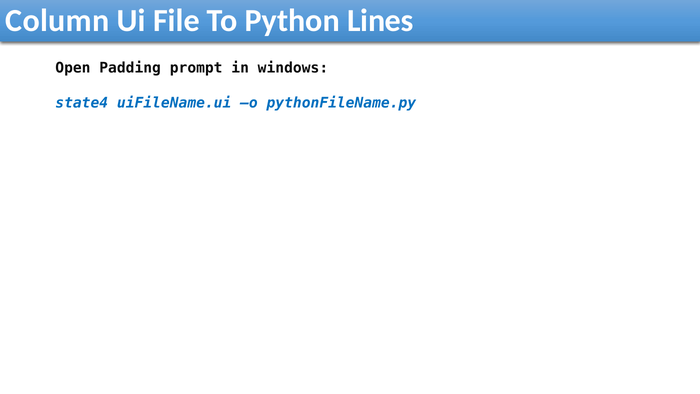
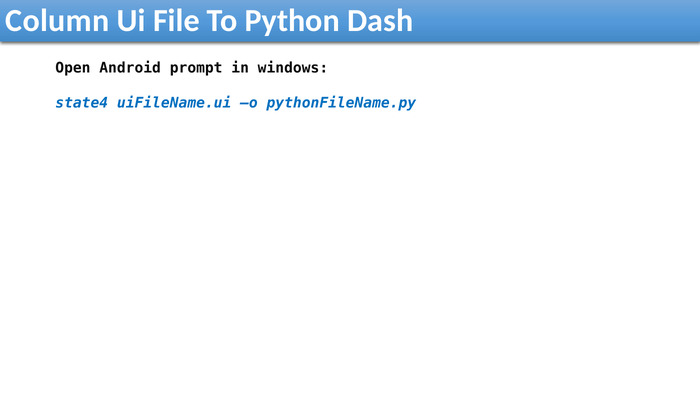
Lines: Lines -> Dash (380, 21)
Padding: Padding -> Android (130, 68)
